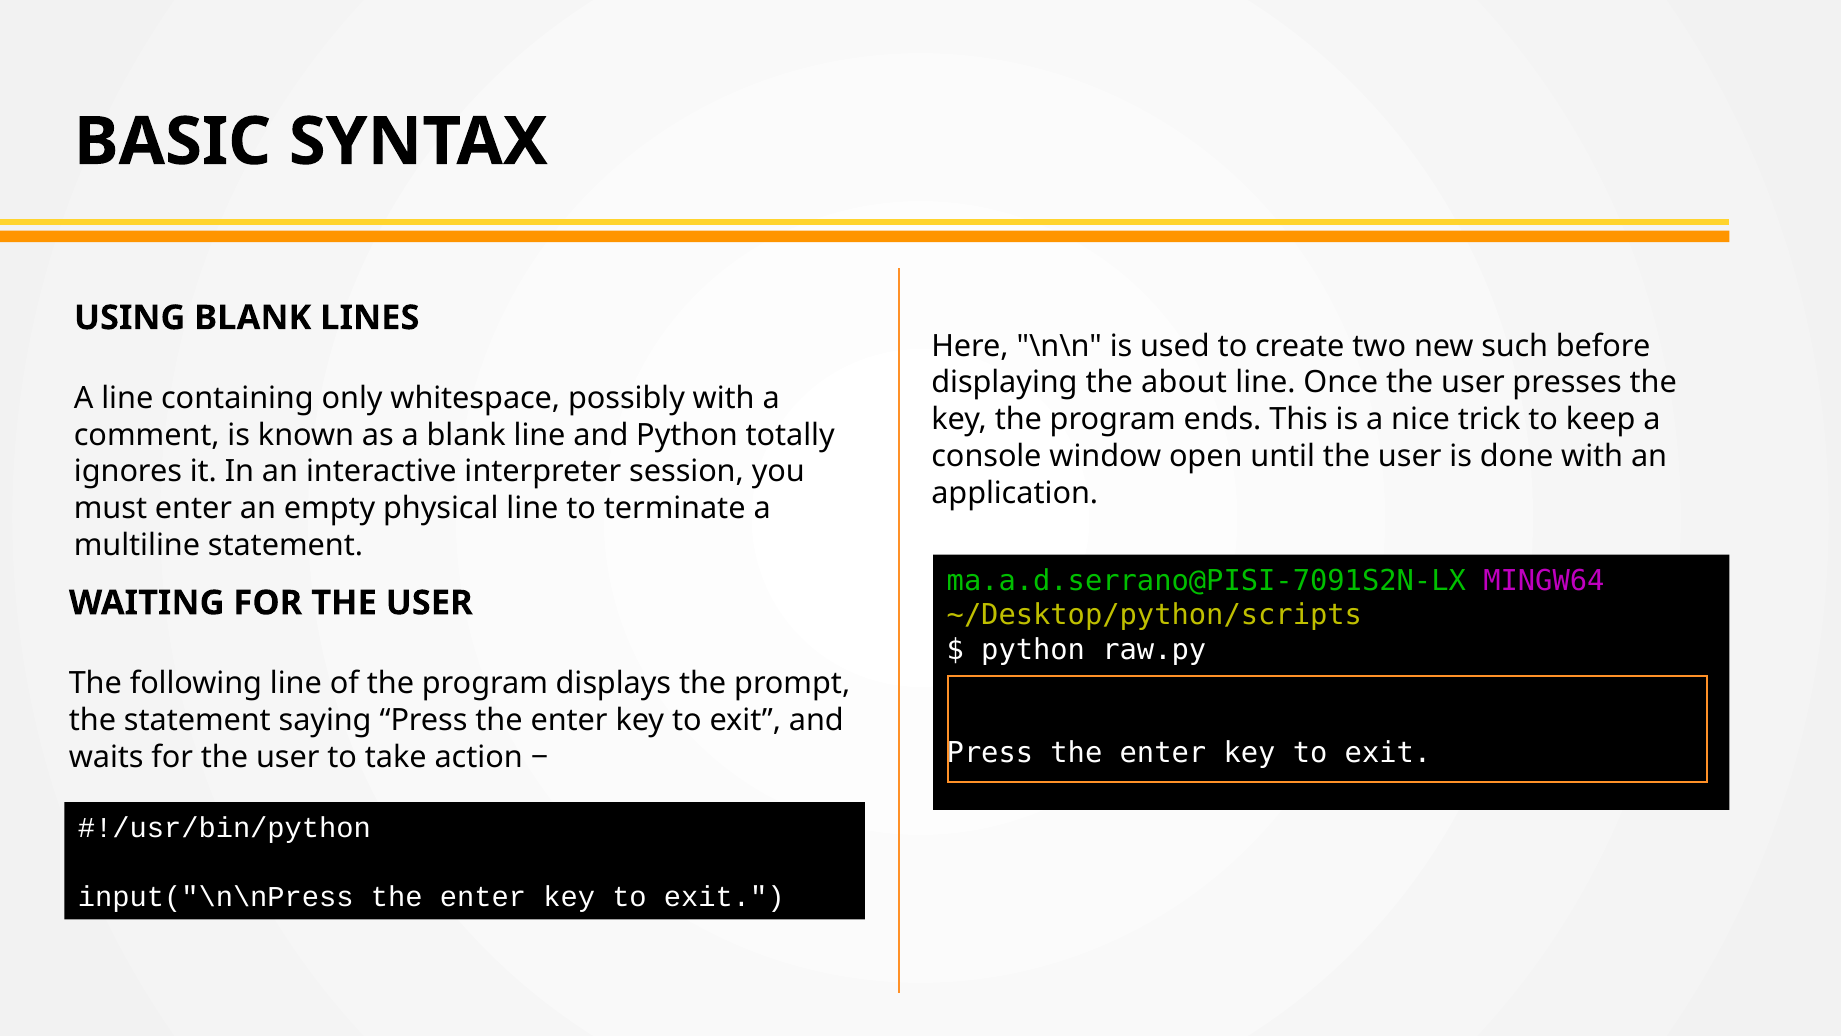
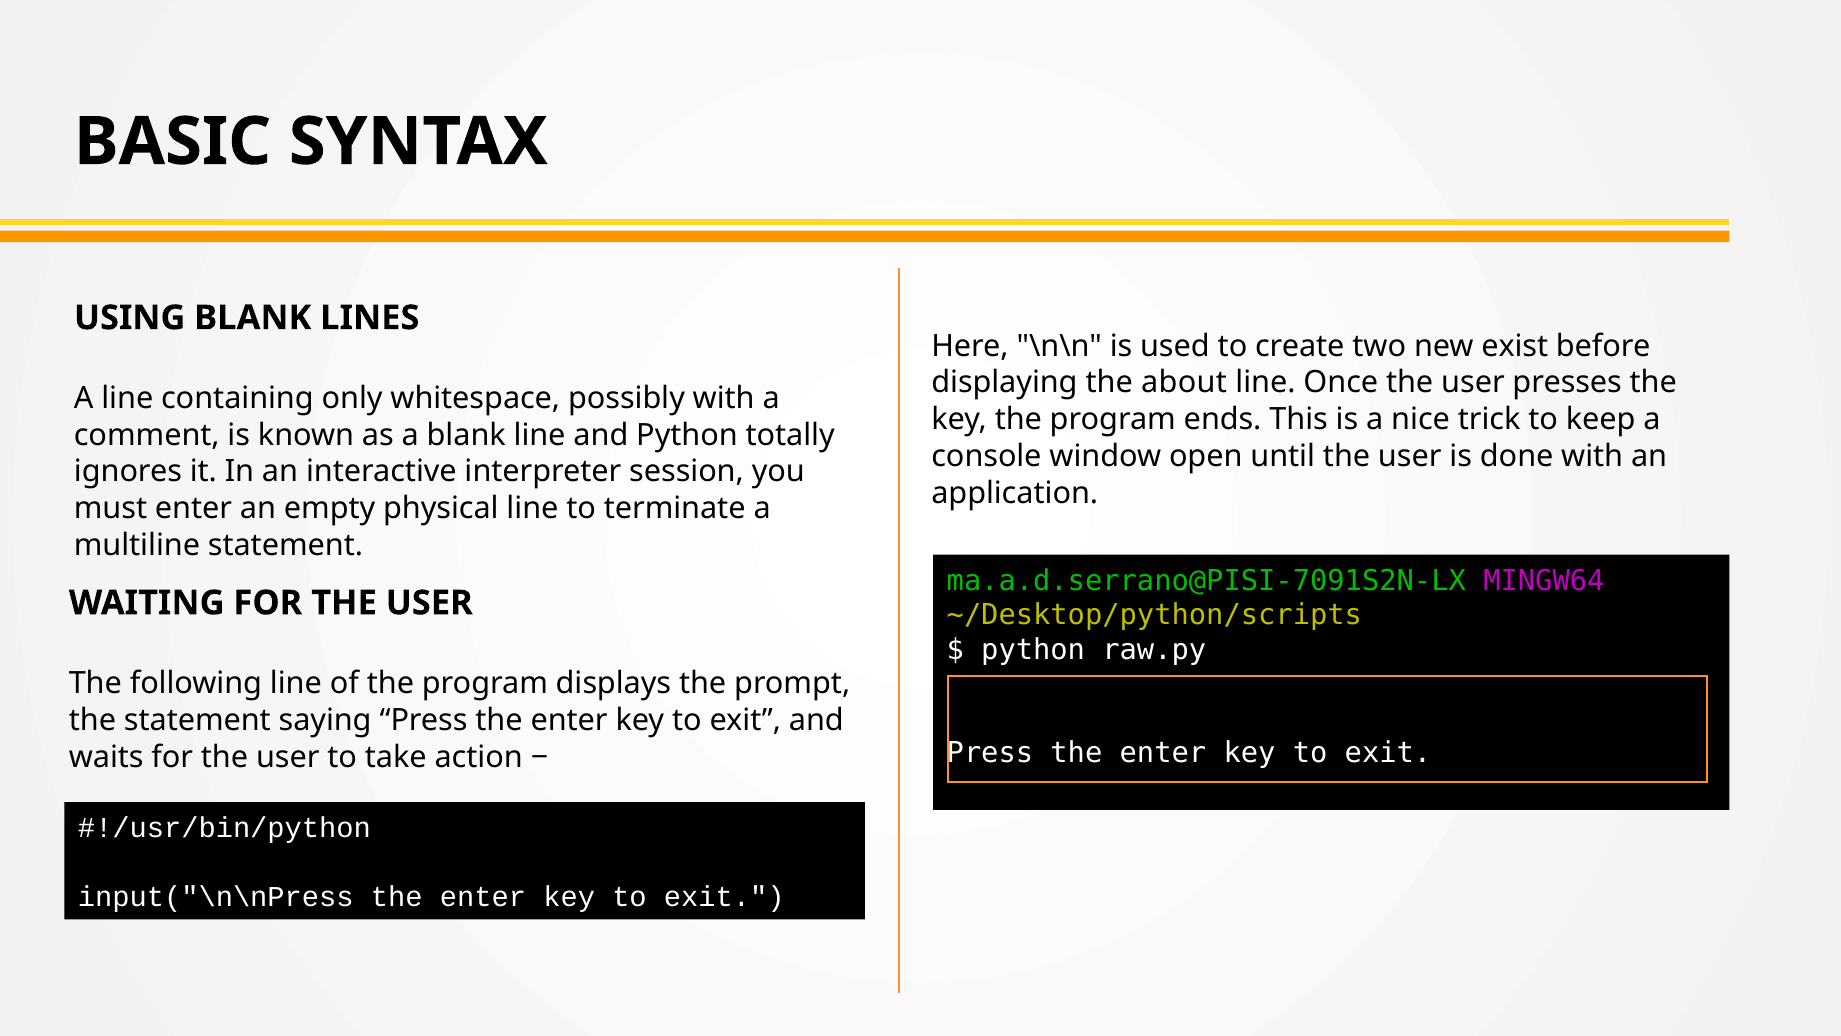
such: such -> exist (1515, 346)
